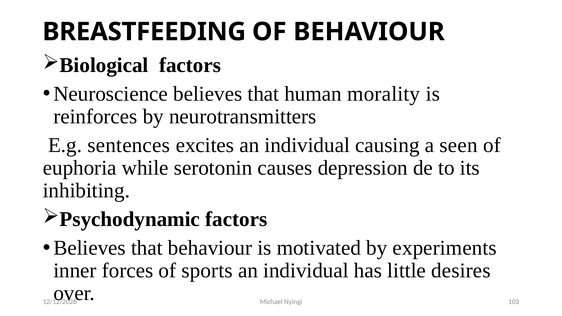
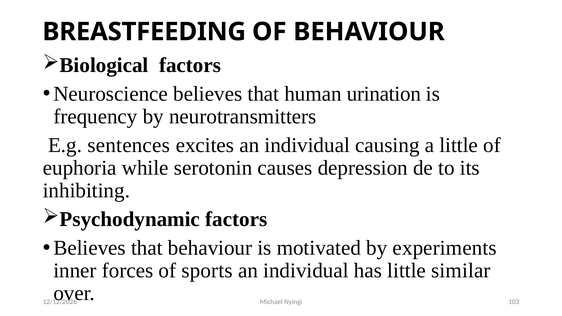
morality: morality -> urination (384, 94)
reinforces: reinforces -> frequency (95, 117)
a seen: seen -> little (459, 145)
desires: desires -> similar (461, 271)
